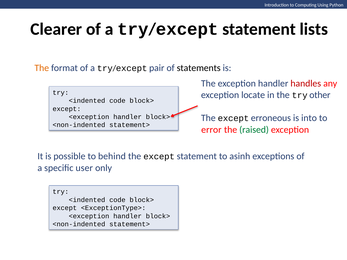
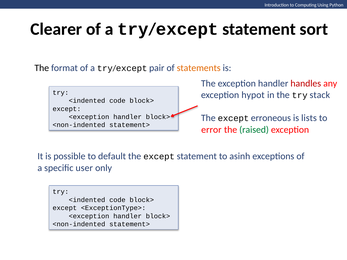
lists: lists -> sort (314, 29)
The colour: orange -> black (42, 68)
statements colour: black -> orange (199, 68)
locate: locate -> hypot (253, 95)
other: other -> stack (320, 95)
into: into -> lists (309, 118)
behind: behind -> default (112, 156)
